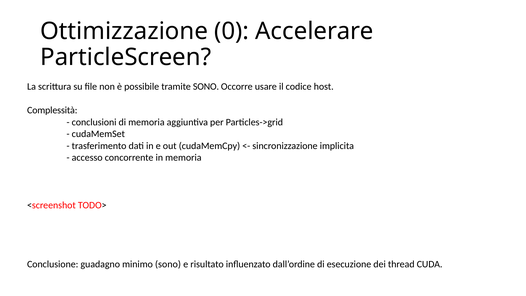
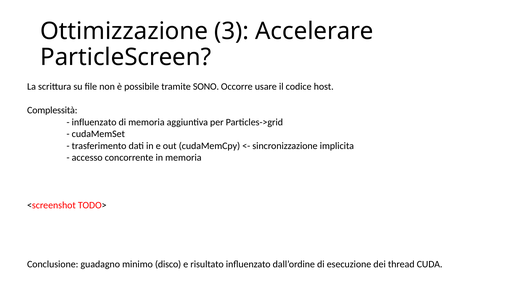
0: 0 -> 3 (232, 31)
conclusioni: conclusioni -> influenzato (94, 122)
minimo sono: sono -> disco (168, 264)
